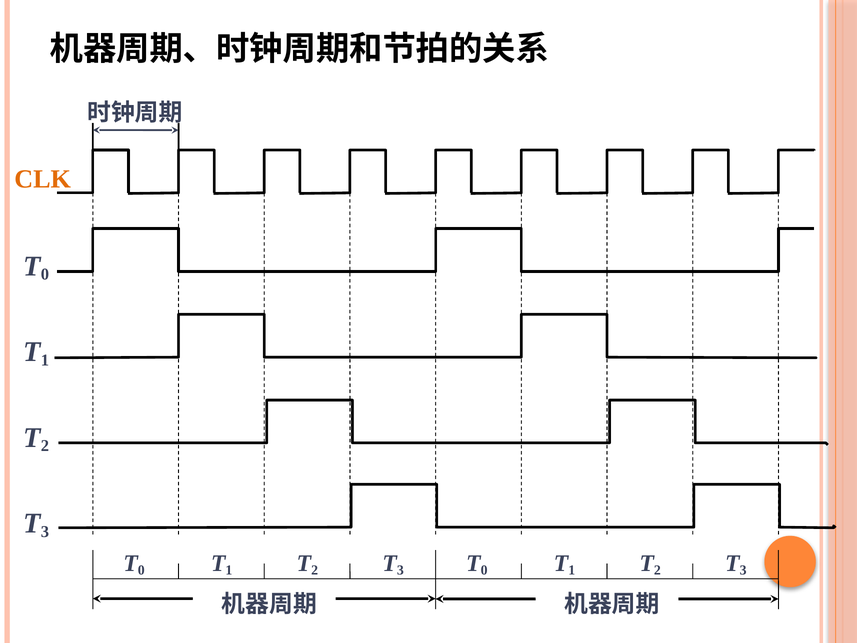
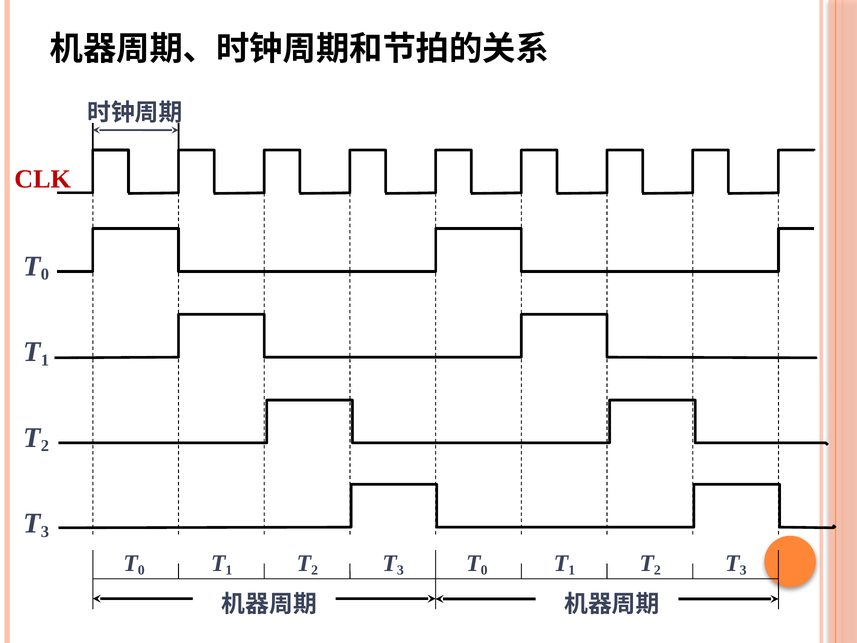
CLK colour: orange -> red (43, 179)
